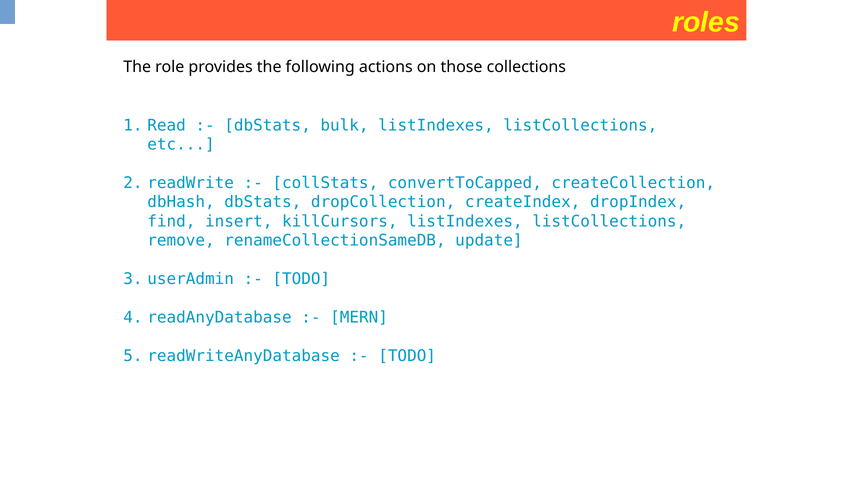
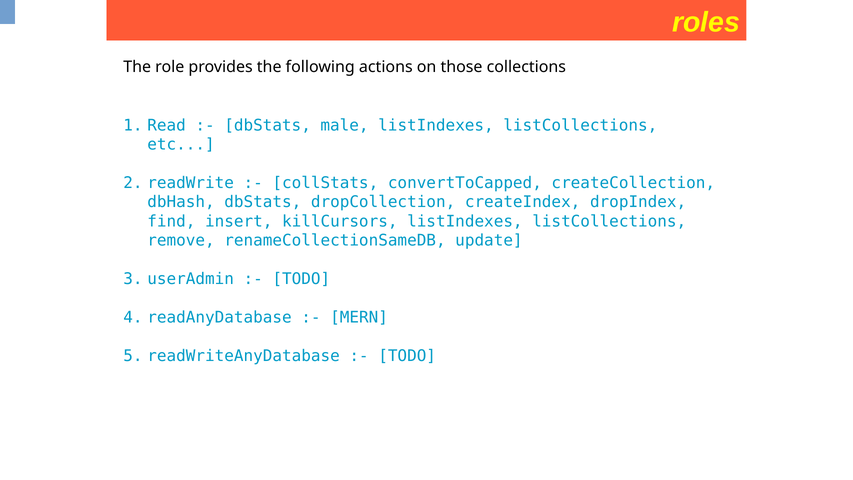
bulk: bulk -> male (345, 125)
